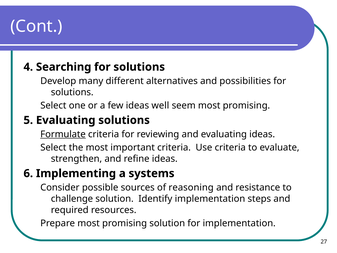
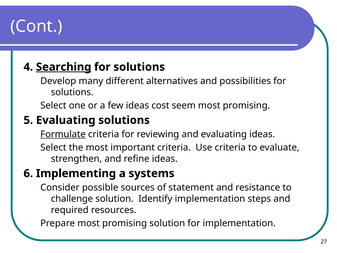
Searching underline: none -> present (64, 67)
well: well -> cost (160, 105)
reasoning: reasoning -> statement (191, 187)
